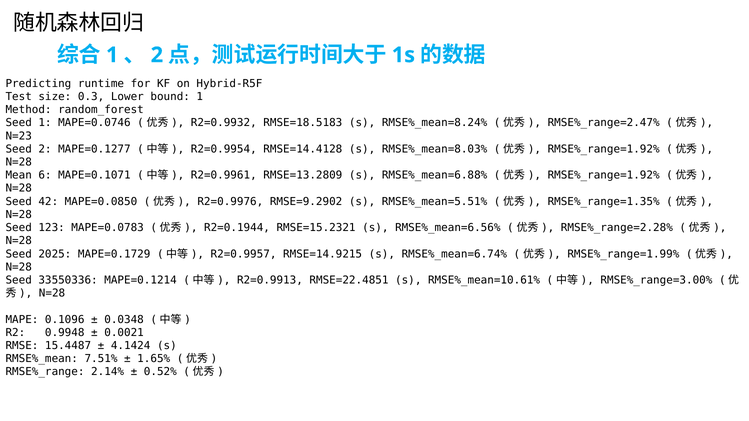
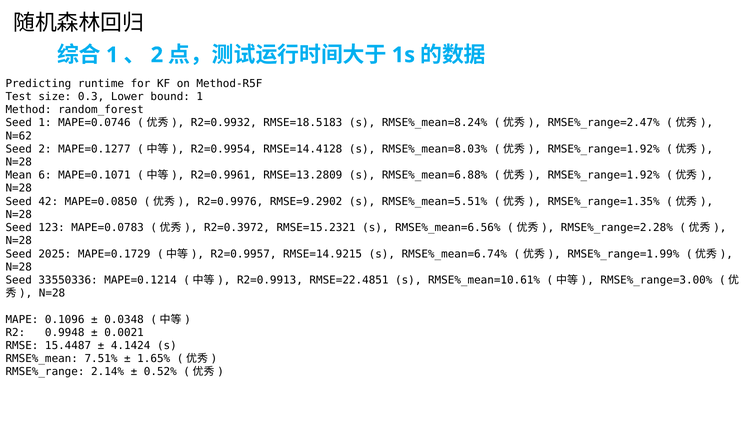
Hybrid-R5F: Hybrid-R5F -> Method-R5F (229, 84)
N=23: N=23 -> N=62 (19, 136)
R2=0.1944: R2=0.1944 -> R2=0.3972 (237, 228)
